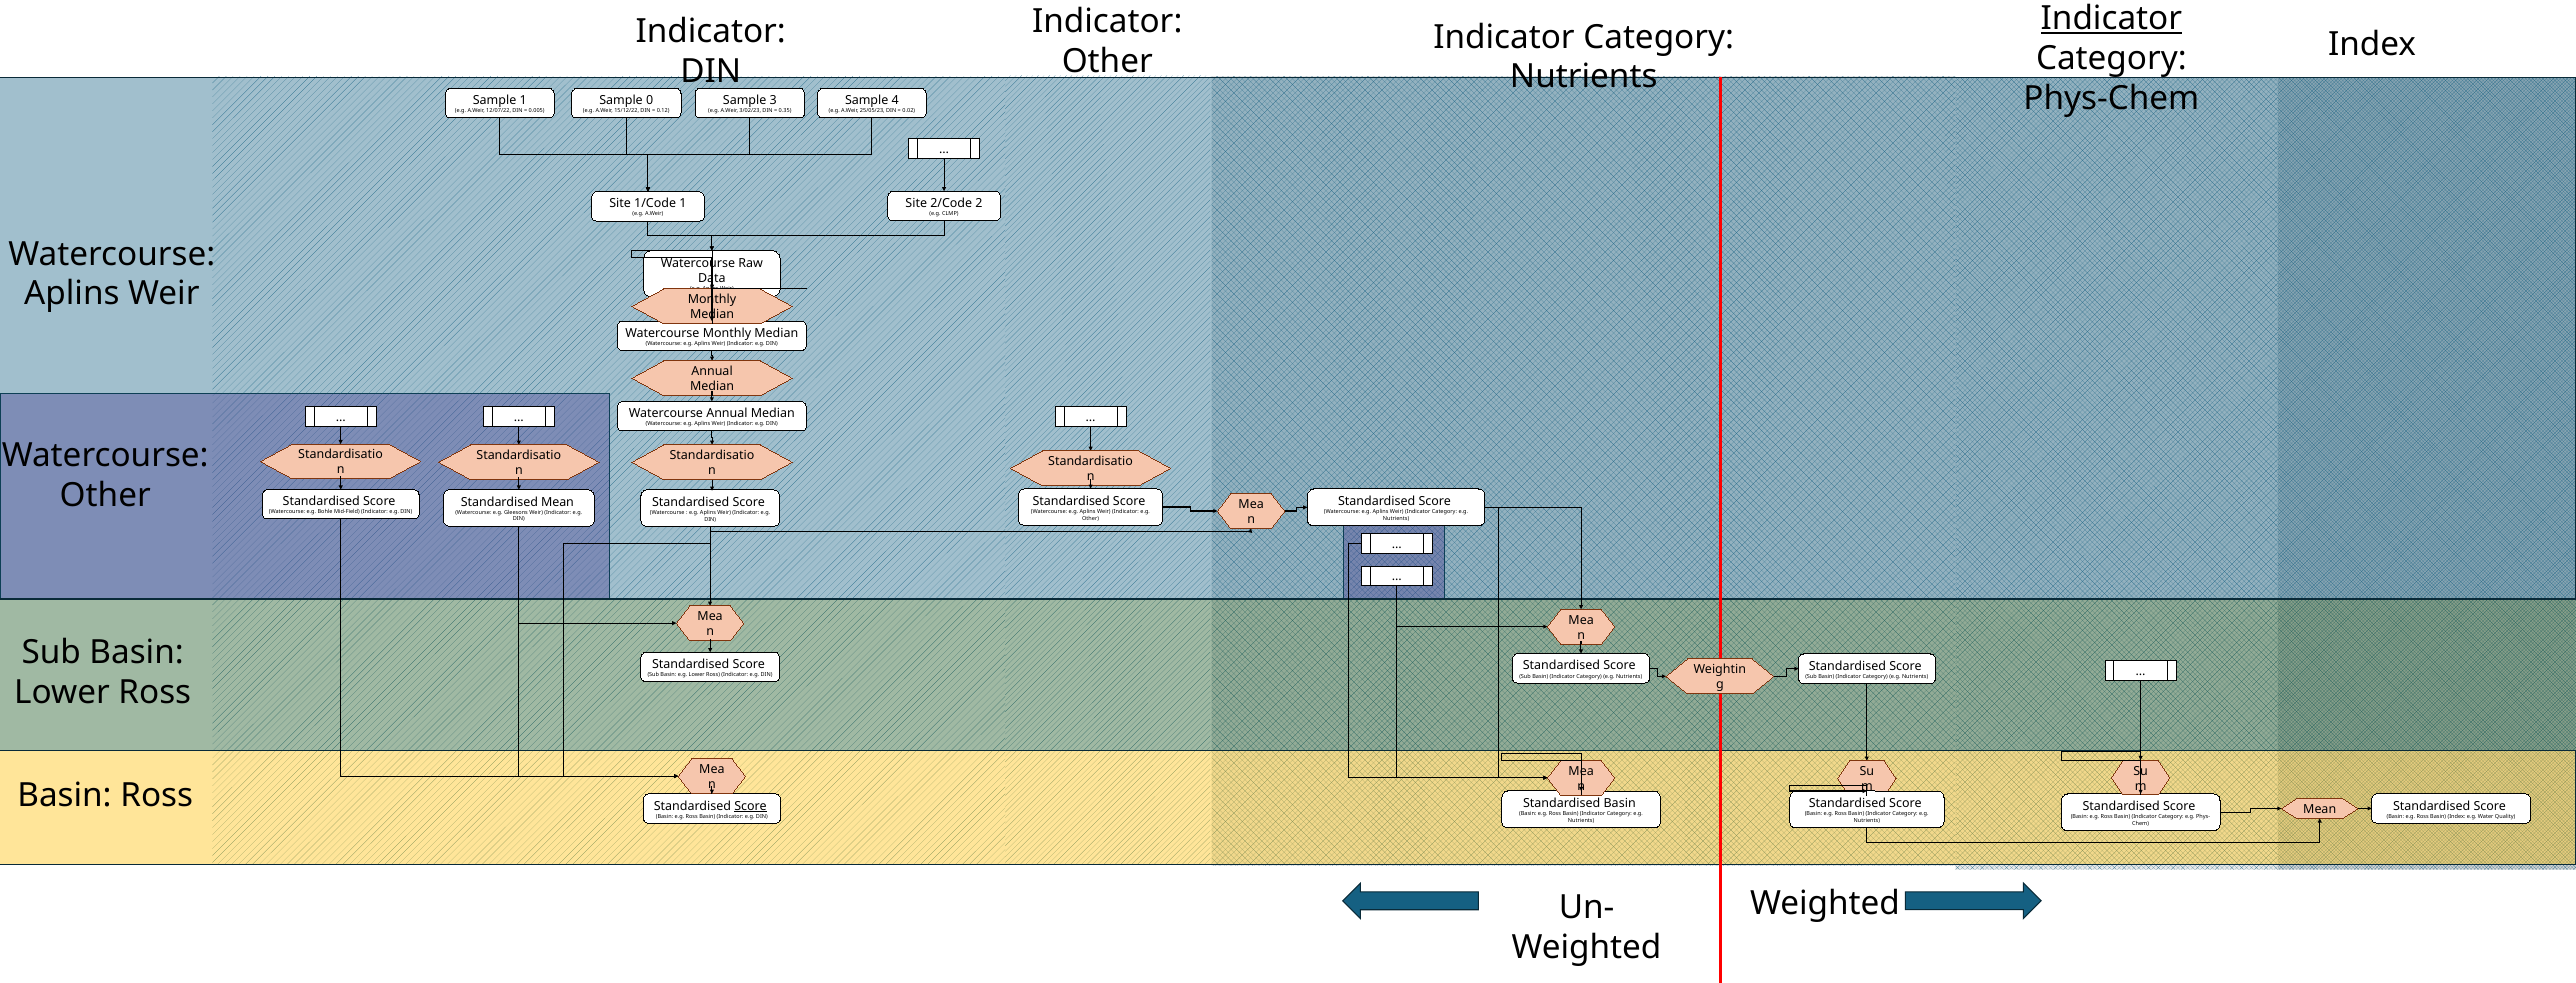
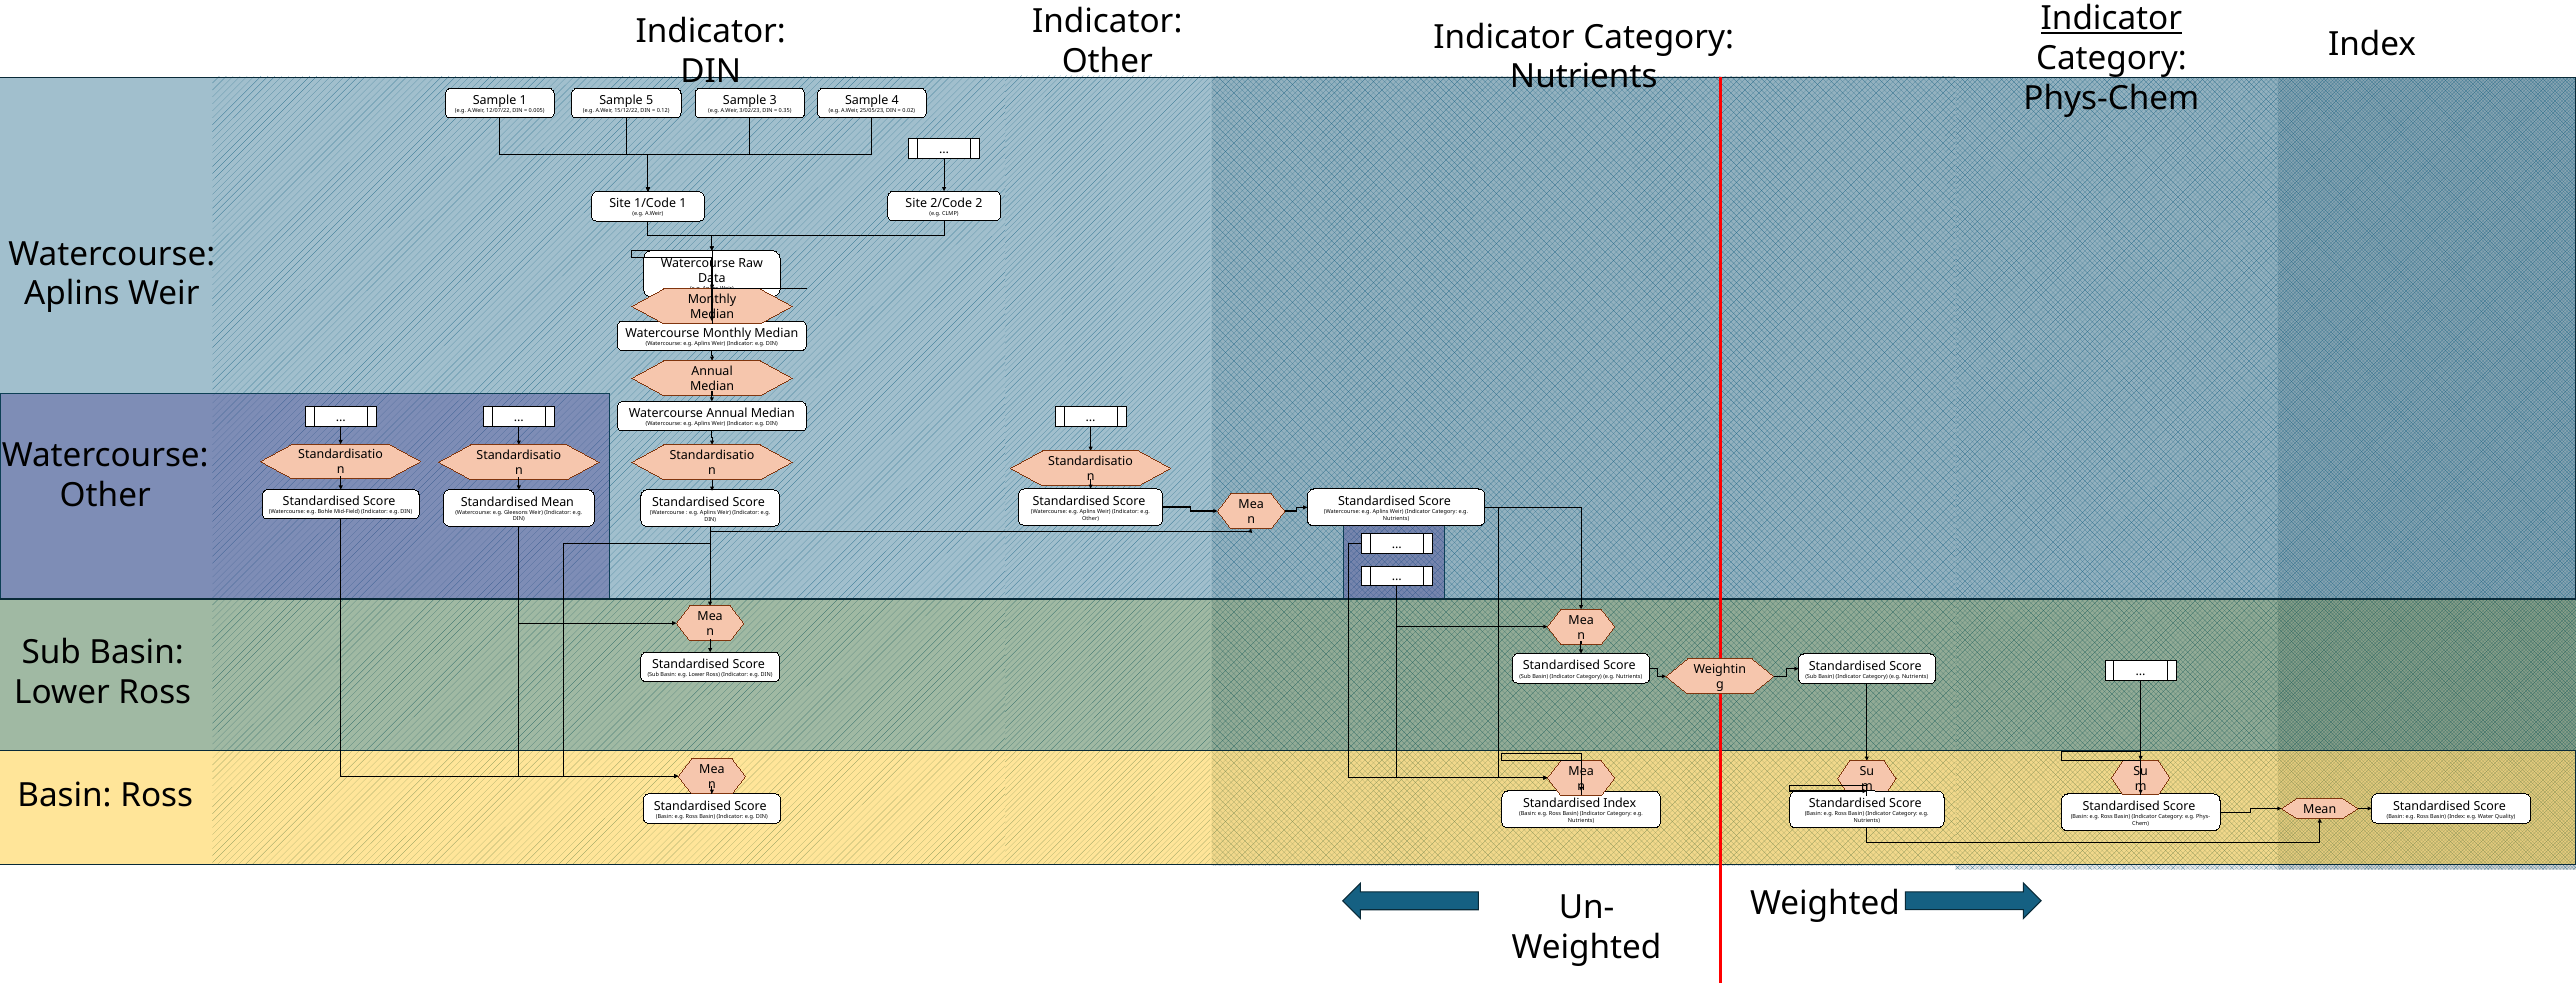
0: 0 -> 5 (650, 101)
Standardised Basin: Basin -> Index (1620, 804)
Score underline: present -> none (751, 806)
